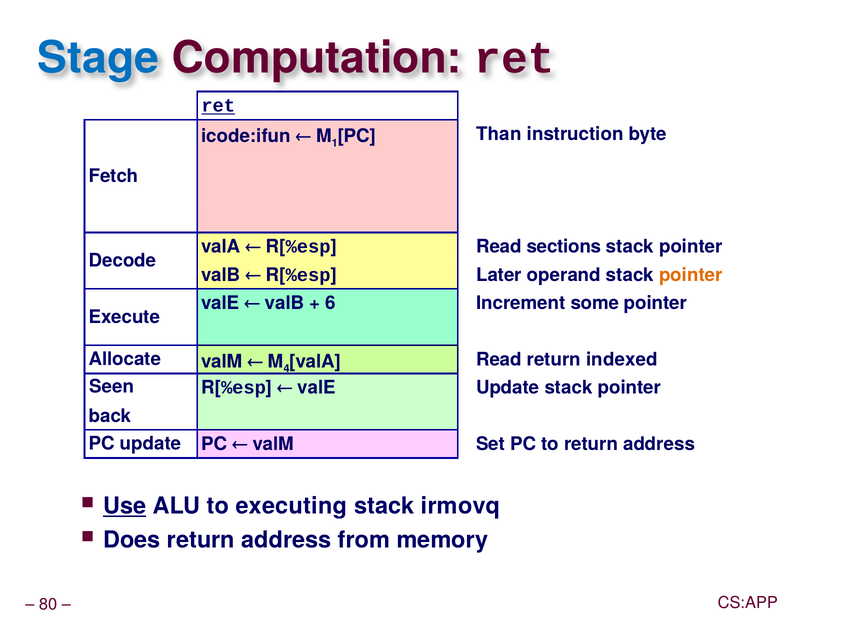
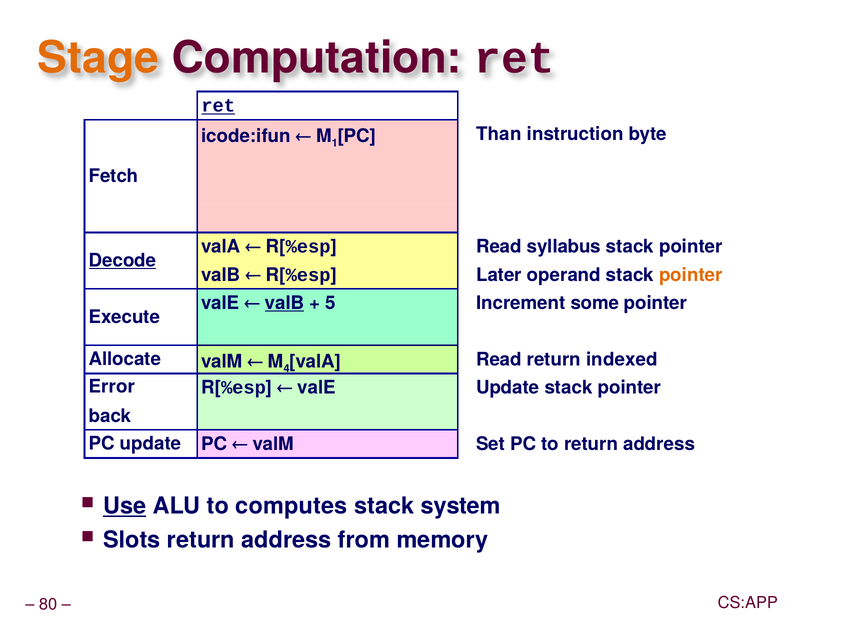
Stage colour: blue -> orange (98, 58)
sections: sections -> syllabus (564, 247)
Decode underline: none -> present (123, 261)
valB underline: none -> present (285, 303)
6: 6 -> 5 (331, 303)
Seen: Seen -> Error (112, 387)
executing: executing -> computes (291, 506)
irmovq: irmovq -> system (461, 506)
Does: Does -> Slots (132, 540)
